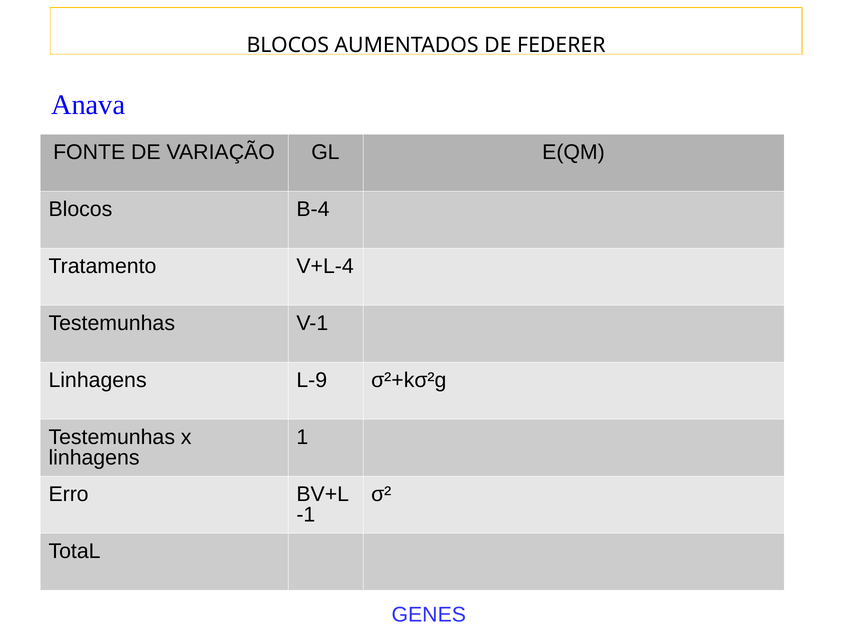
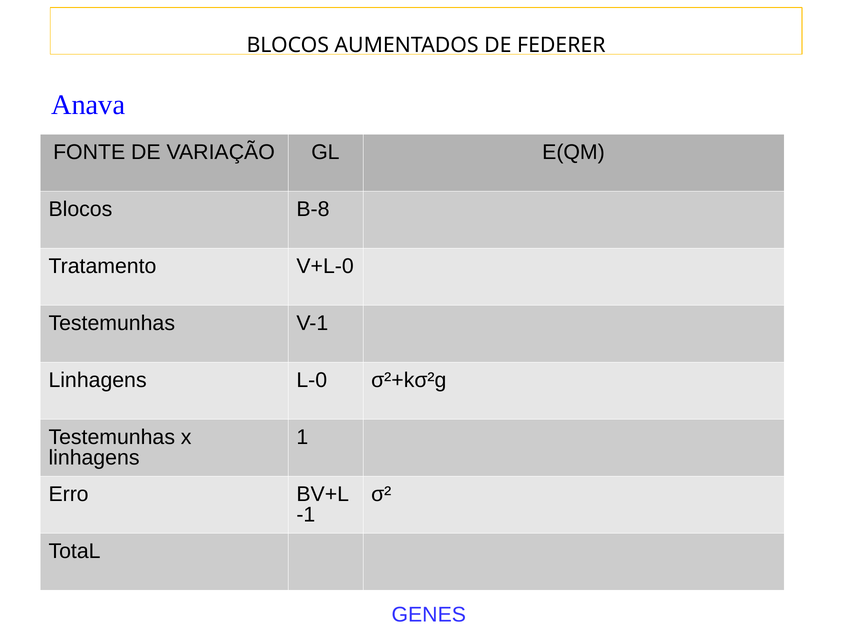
B-4: B-4 -> B-8 (313, 209)
V+L-4: V+L-4 -> V+L-0 (325, 266)
L-9: L-9 -> L-0 (312, 380)
